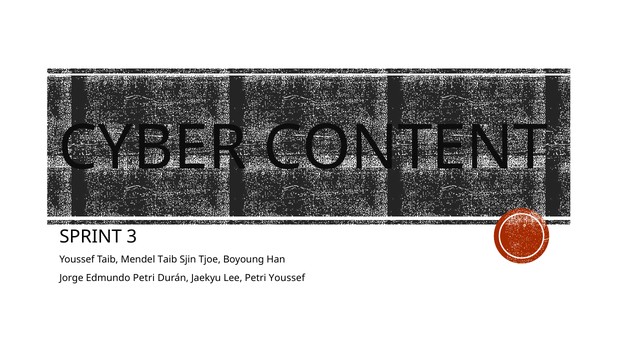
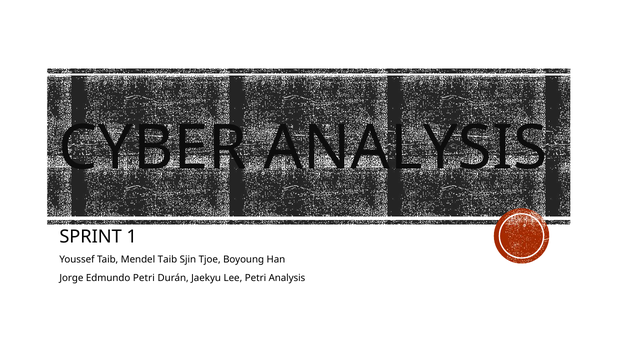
CYBER CONTENT: CONTENT -> ANALYSIS (405, 148)
3: 3 -> 1 (132, 237)
Petri Youssef: Youssef -> Analysis (287, 278)
